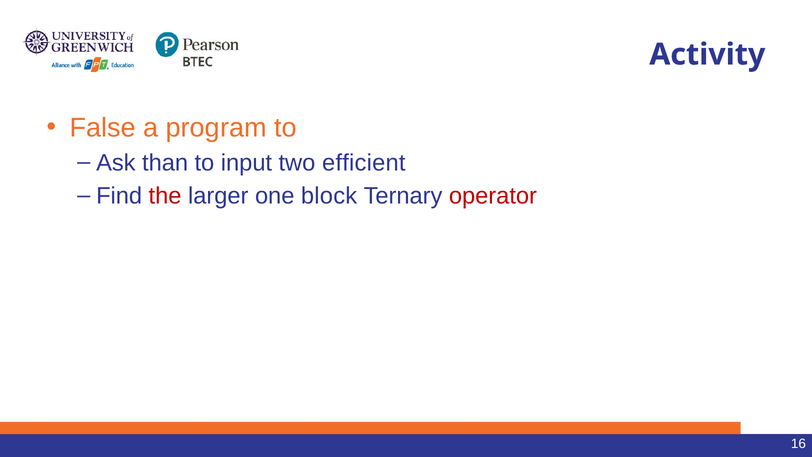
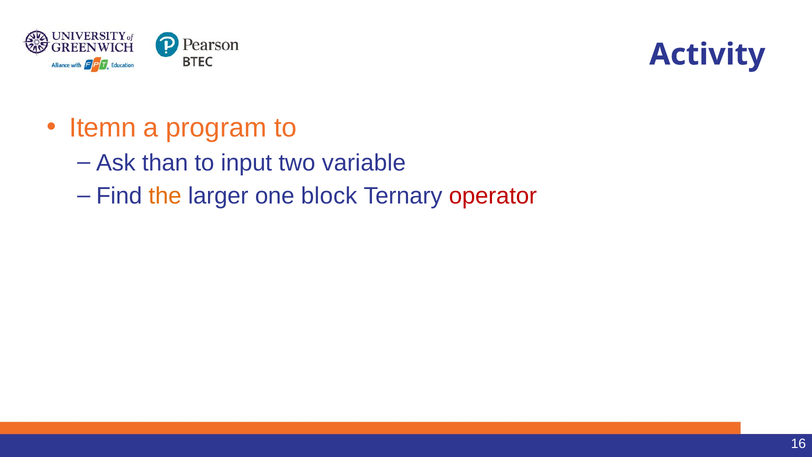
False: False -> Itemn (103, 128)
efficient: efficient -> variable (364, 163)
the colour: red -> orange (165, 196)
